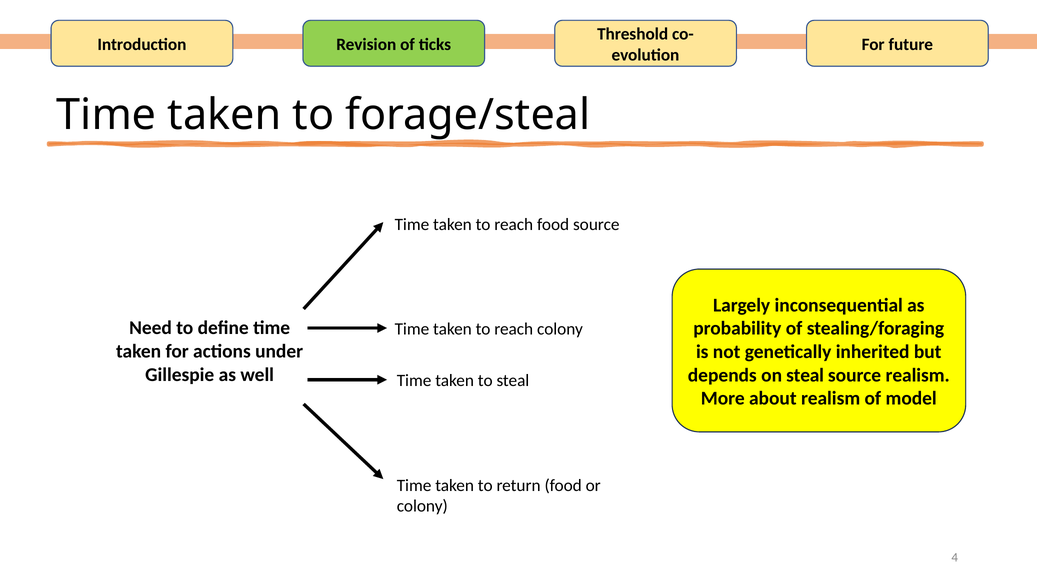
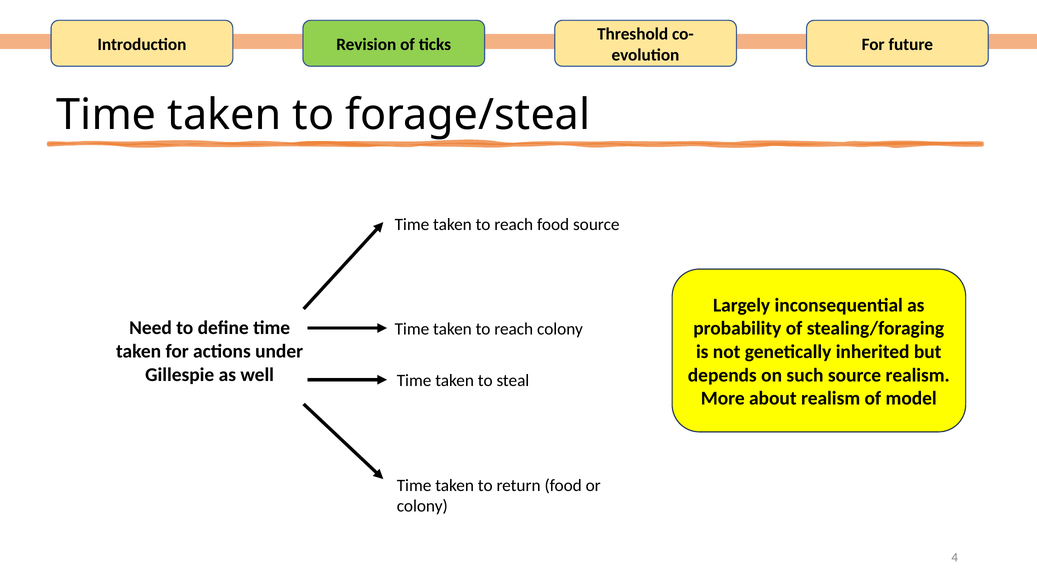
on steal: steal -> such (805, 375)
